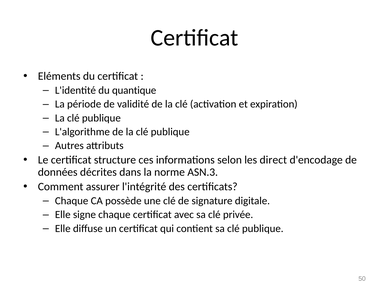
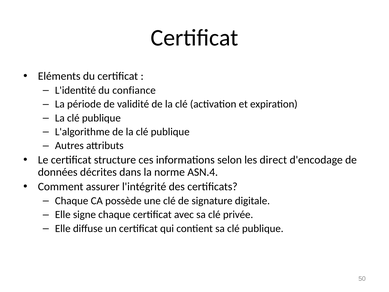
quantique: quantique -> confiance (134, 90)
ASN.3: ASN.3 -> ASN.4 (203, 172)
